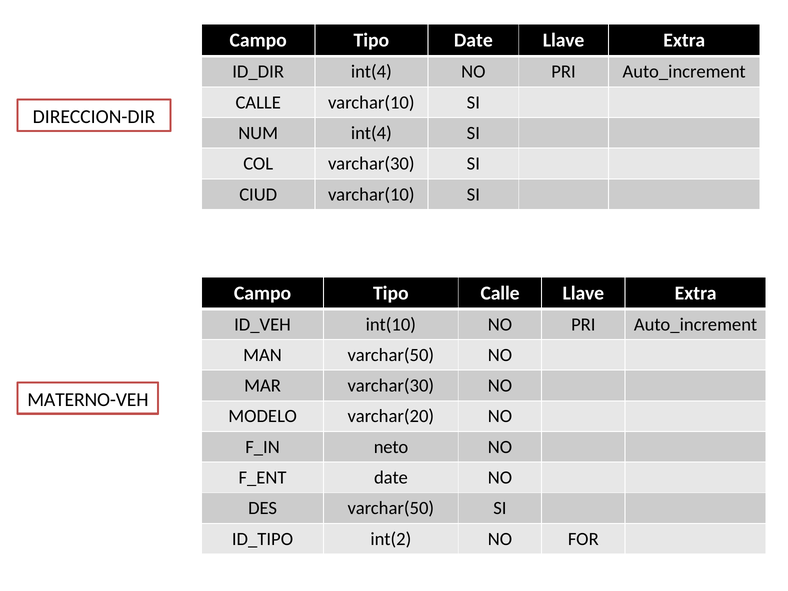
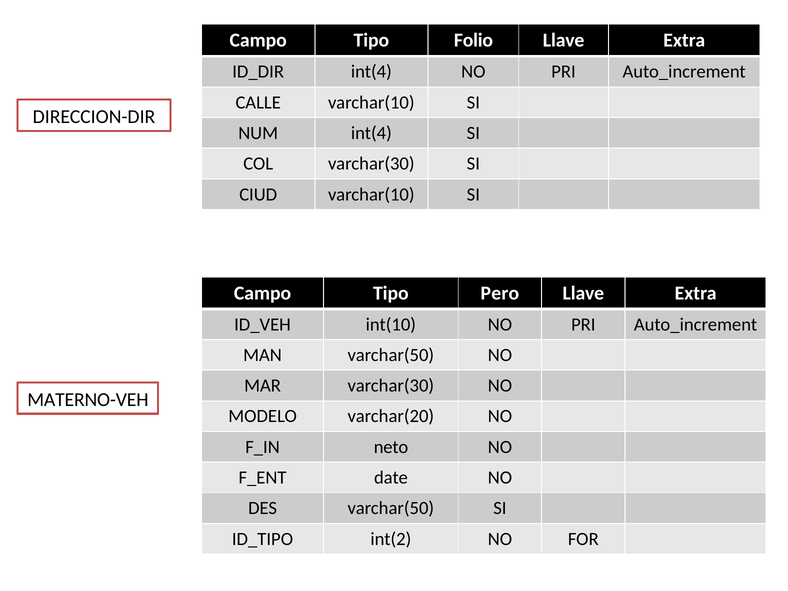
Tipo Date: Date -> Folio (473, 40)
Tipo Calle: Calle -> Pero (500, 293)
